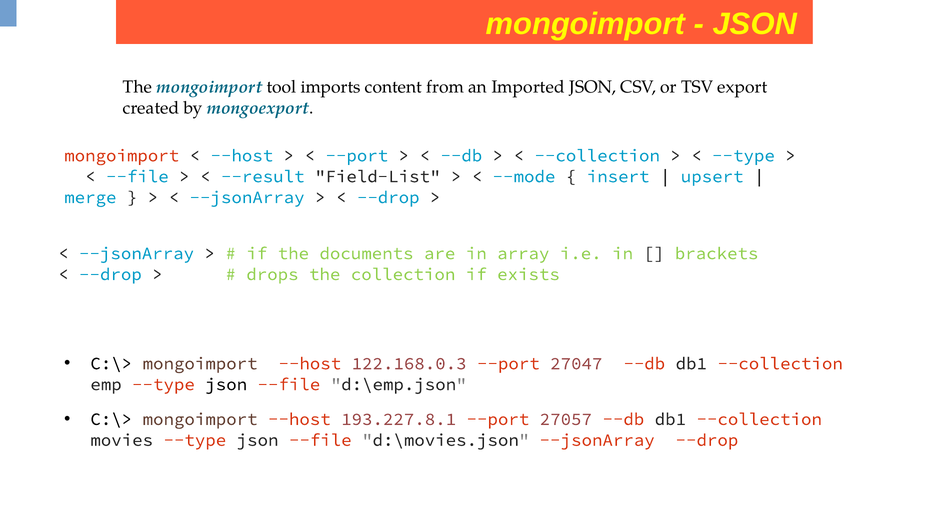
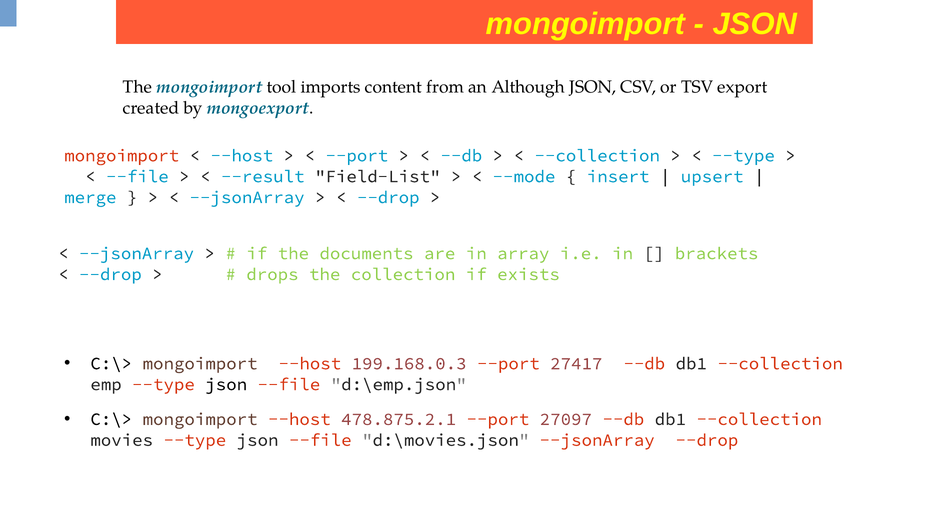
Imported: Imported -> Although (528, 87)
122.168.0.3: 122.168.0.3 -> 199.168.0.3 (409, 364)
27047: 27047 -> 27417 (576, 364)
193.227.8.1: 193.227.8.1 -> 478.875.2.1 (399, 420)
27057: 27057 -> 27097 (566, 420)
